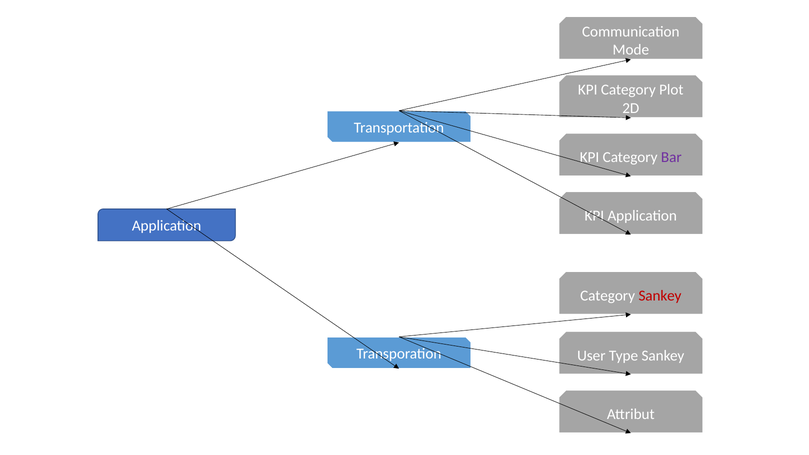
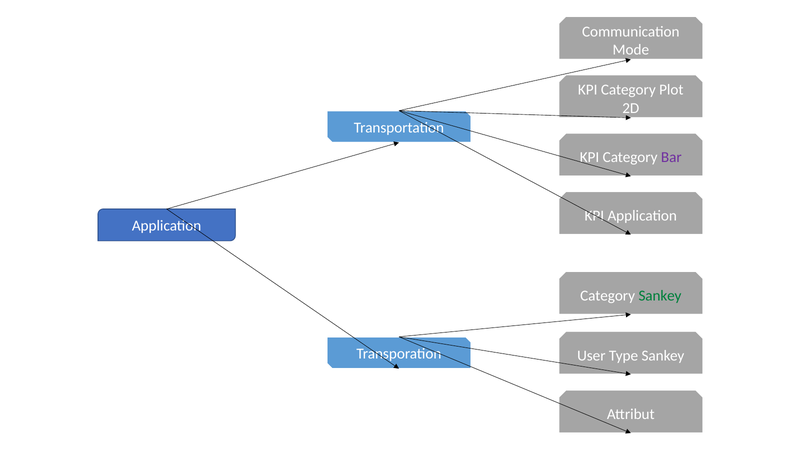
Sankey colour: red -> green (660, 296)
